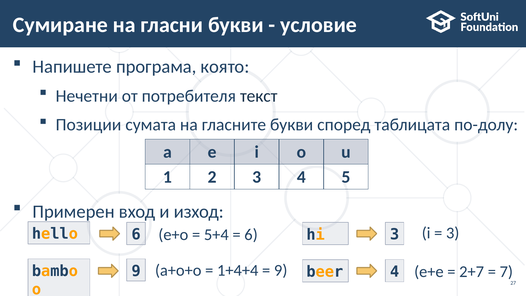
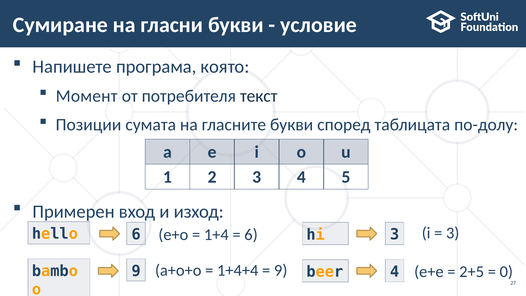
Нечетни: Нечетни -> Момент (87, 96)
5+4: 5+4 -> 1+4 (216, 235)
2+7: 2+7 -> 2+5 (472, 272)
7: 7 -> 0 (506, 272)
